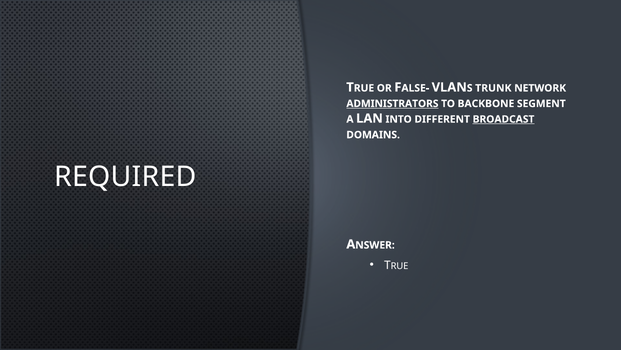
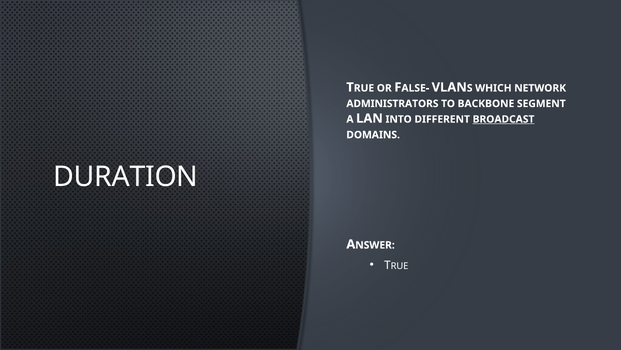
TRUNK: TRUNK -> WHICH (493, 88)
ADMINISTRATORS underline: present -> none (392, 103)
REQUIRED: REQUIRED -> DURATION (126, 177)
